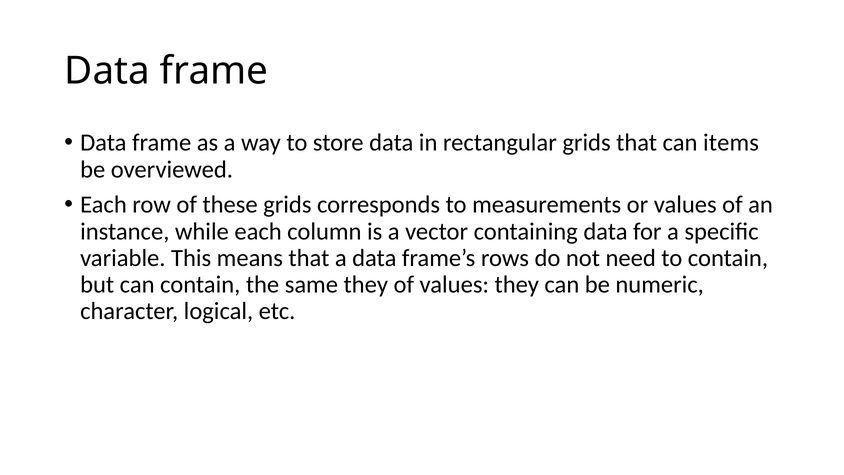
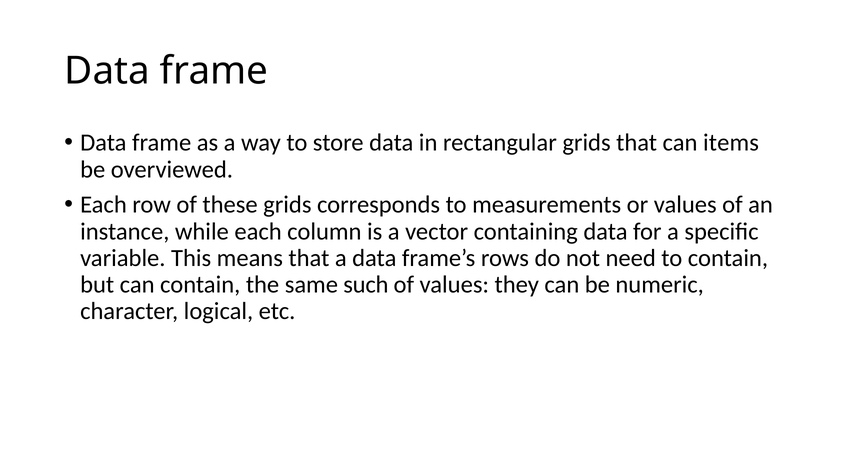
same they: they -> such (366, 284)
